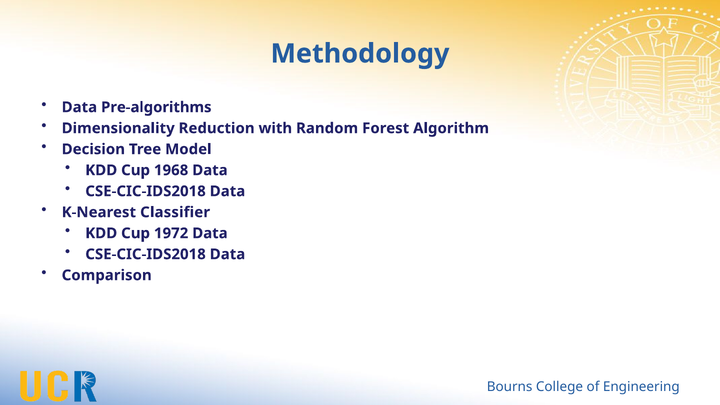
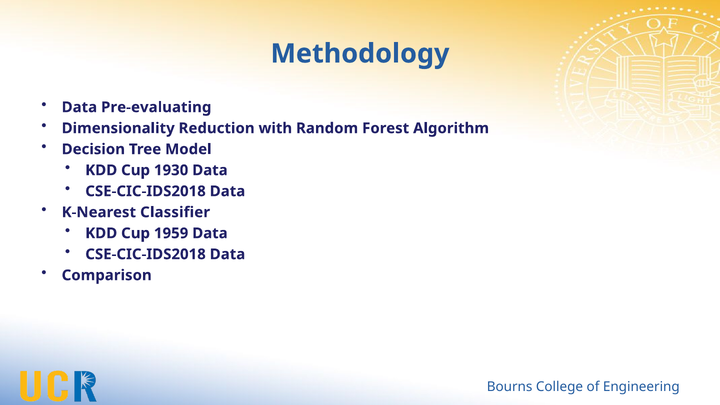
Pre-algorithms: Pre-algorithms -> Pre-evaluating (156, 107)
1968: 1968 -> 1930 (171, 170)
1972: 1972 -> 1959 (171, 233)
